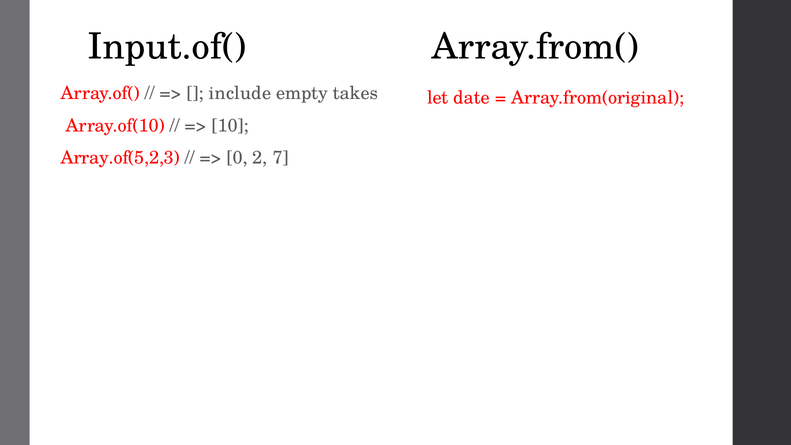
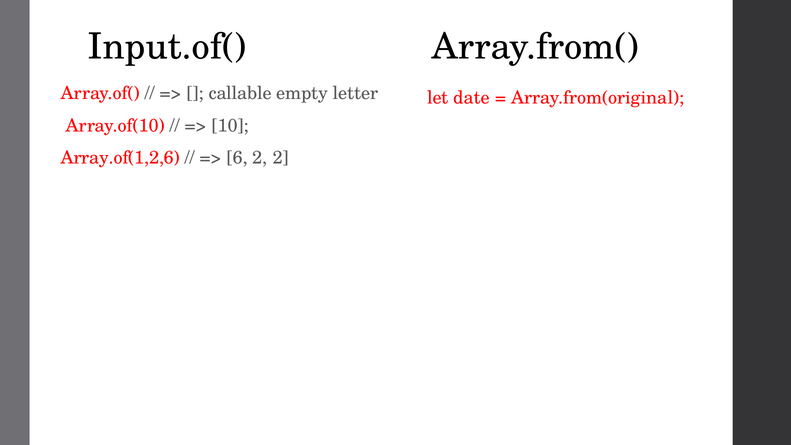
include: include -> callable (240, 93)
takes: takes -> letter (356, 93)
Array.of(5,2,3: Array.of(5,2,3 -> Array.of(1,2,6 (120, 158)
0: 0 -> 6 (237, 158)
2 7: 7 -> 2 (281, 158)
